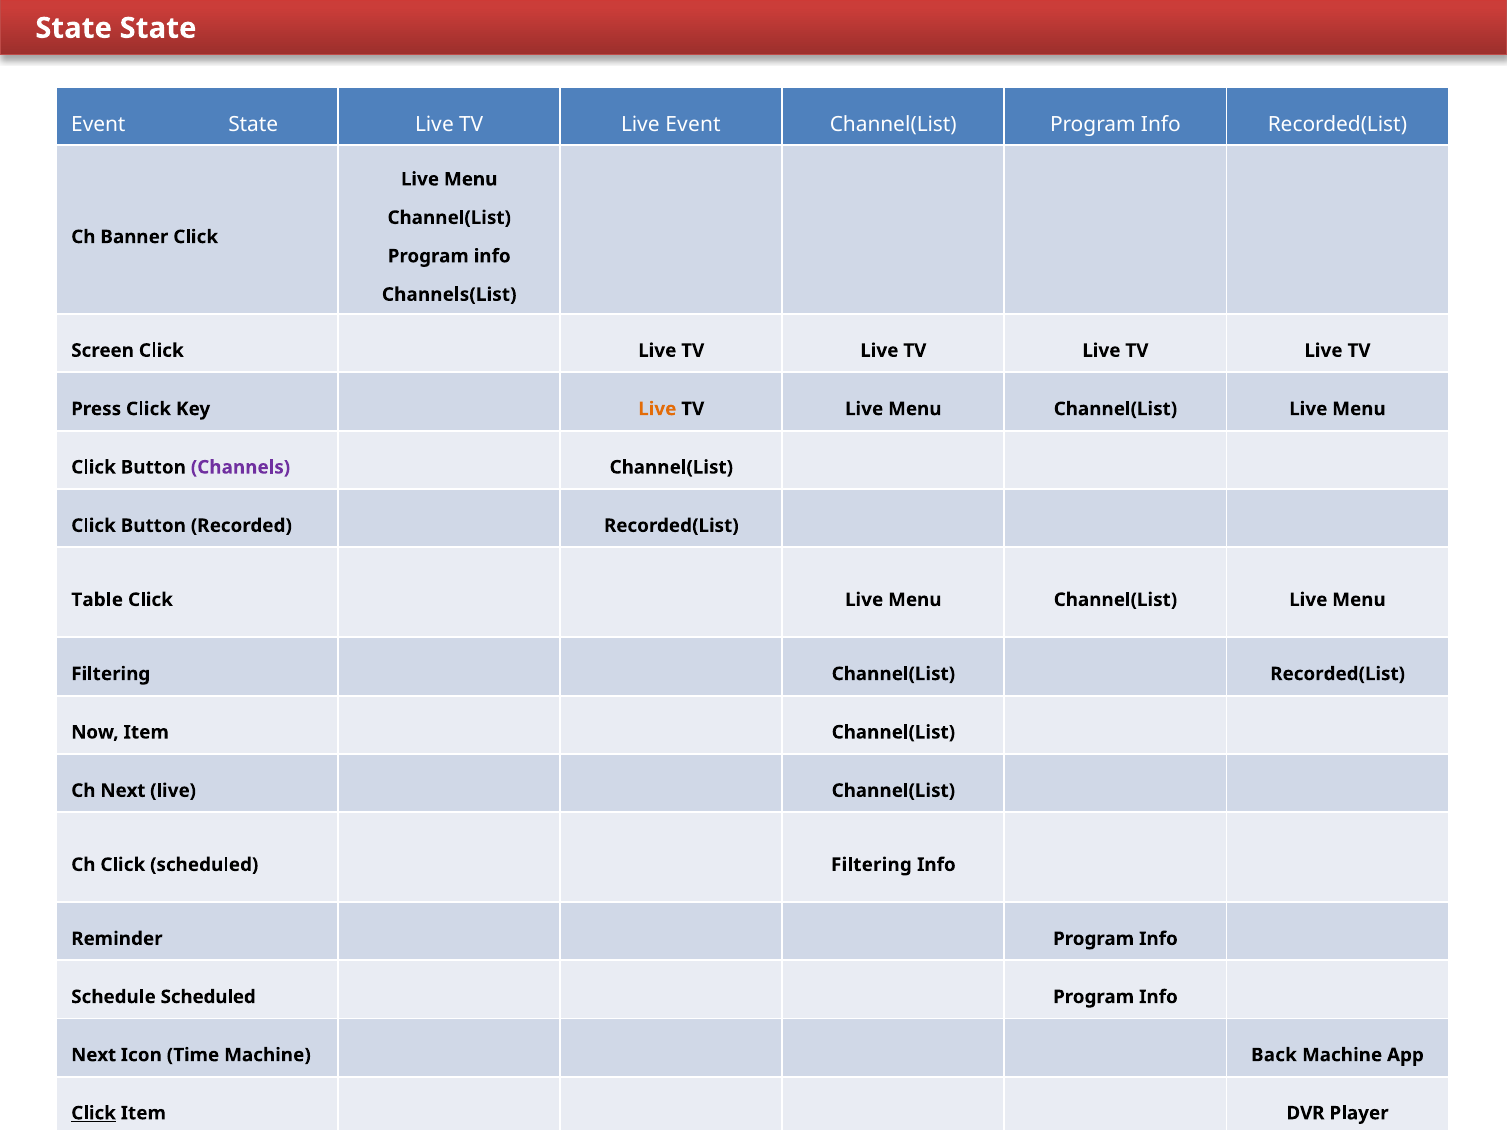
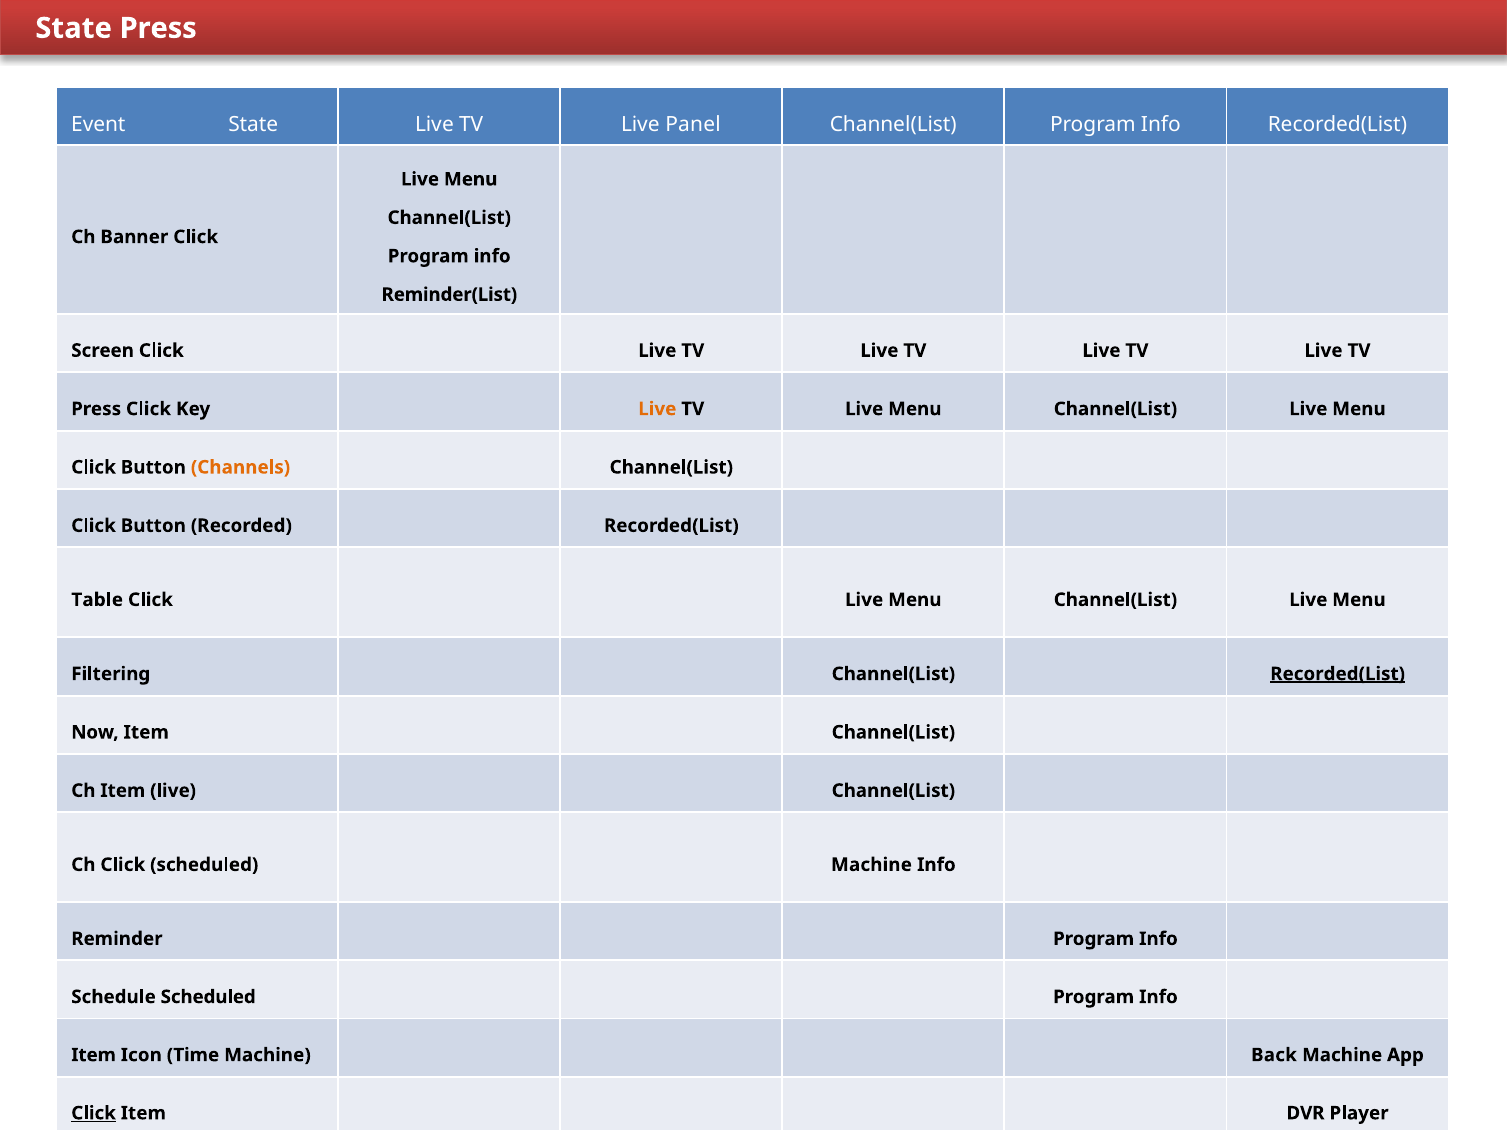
State State: State -> Press (158, 28)
Live Event: Event -> Panel (693, 125)
Channels(List: Channels(List -> Reminder(List (449, 295)
Channels colour: purple -> orange (240, 467)
Recorded(List underline: none -> present (1338, 674)
Ch Next: Next -> Item (123, 791)
scheduled Filtering: Filtering -> Machine (871, 865)
Next: Next -> Item (94, 1055)
